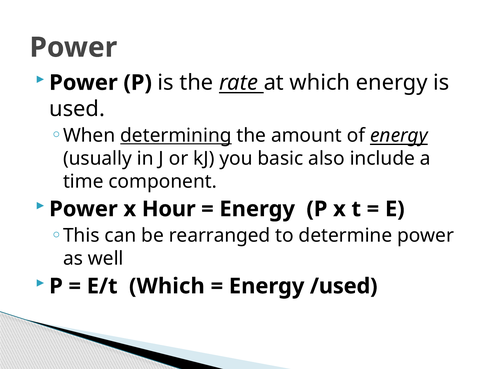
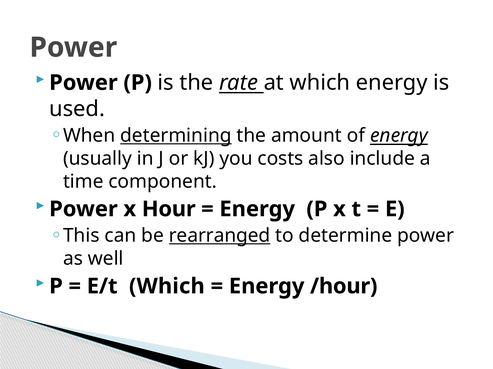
basic: basic -> costs (280, 159)
rearranged underline: none -> present (220, 236)
/used: /used -> /hour (344, 287)
